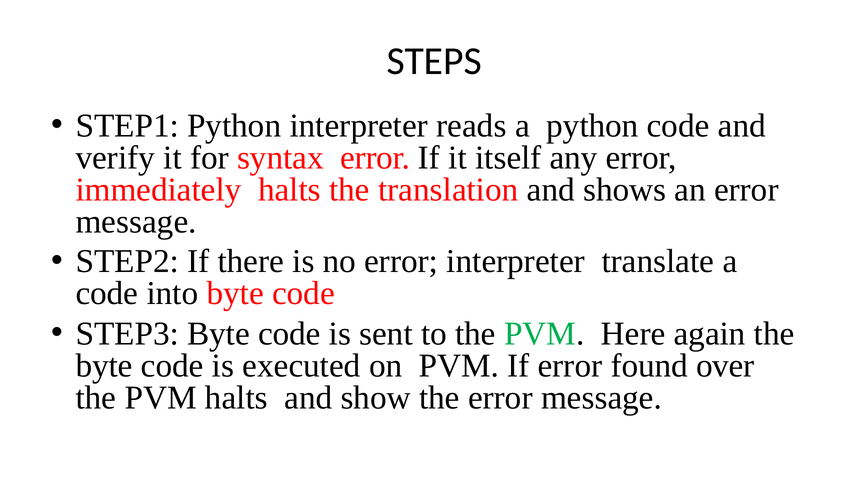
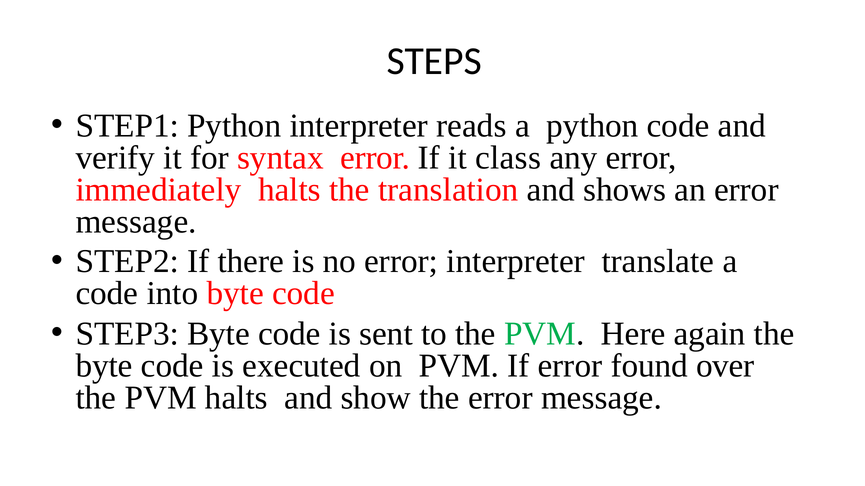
itself: itself -> class (508, 158)
